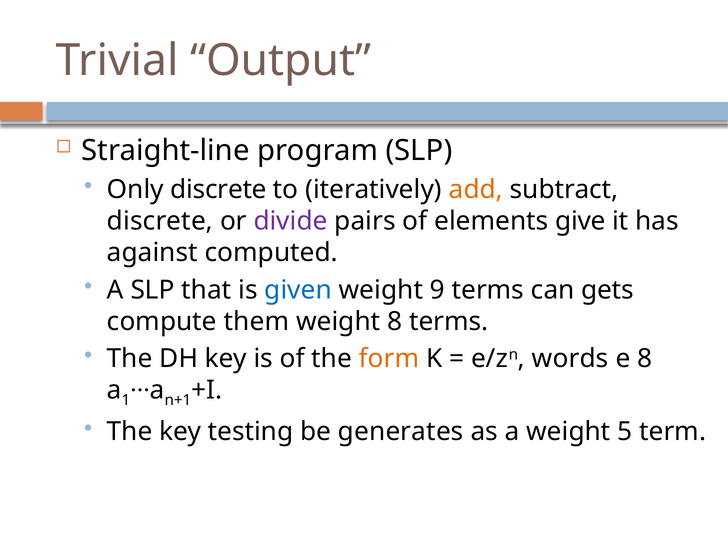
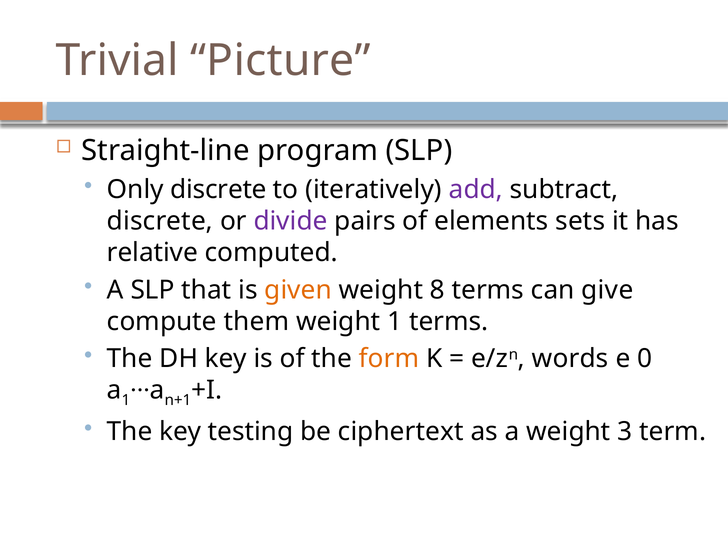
Output: Output -> Picture (280, 61)
add colour: orange -> purple (476, 189)
give: give -> sets (580, 221)
against: against -> relative (152, 253)
given colour: blue -> orange (298, 290)
9: 9 -> 8 (437, 290)
gets: gets -> give (607, 290)
weight 8: 8 -> 1 (395, 321)
e 8: 8 -> 0 (645, 359)
generates: generates -> ciphertext (401, 432)
5: 5 -> 3 (625, 432)
